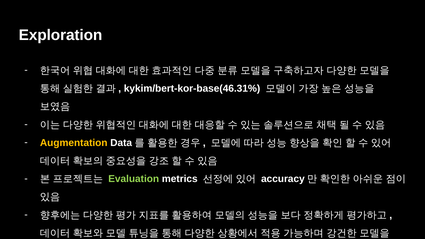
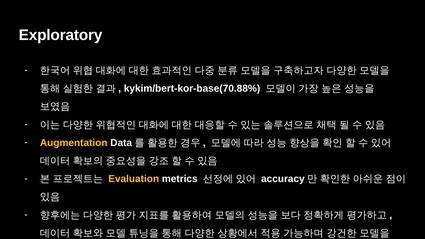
Exploration: Exploration -> Exploratory (61, 35)
kykim/bert-kor-base(46.31%: kykim/bert-kor-base(46.31% -> kykim/bert-kor-base(70.88% (192, 89)
Evaluation colour: light green -> yellow (134, 179)
